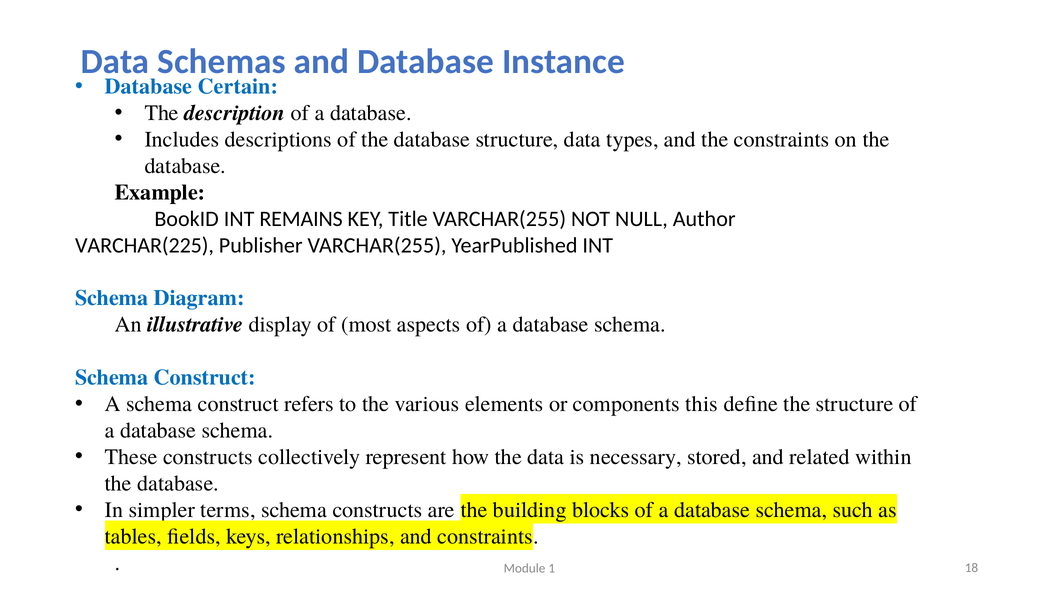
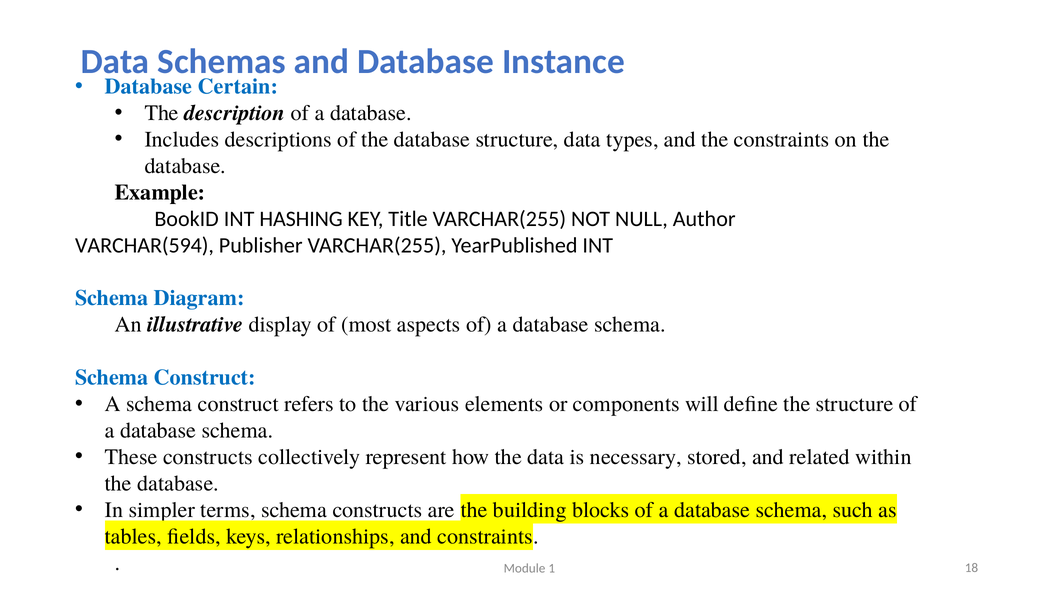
REMAINS: REMAINS -> HASHING (301, 219)
VARCHAR(225: VARCHAR(225 -> VARCHAR(594 (144, 246)
this: this -> will (702, 404)
